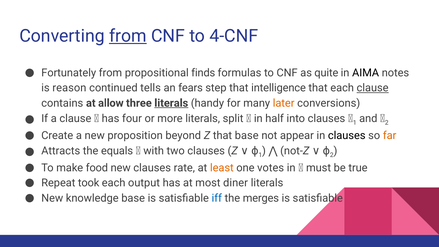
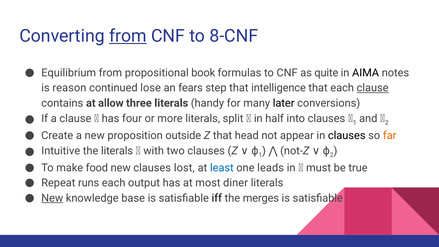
4-CNF: 4-CNF -> 8-CNF (234, 36)
Fortunately: Fortunately -> Equilibrium (69, 73)
finds: finds -> book (203, 73)
tells: tells -> lose (151, 88)
literals underline: present -> none (171, 103)
later colour: orange -> black (284, 103)
beyond: beyond -> outside (183, 135)
that base: base -> head (247, 135)
Attracts: Attracts -> Intuitive (61, 151)
the equals: equals -> literals (117, 151)
rate: rate -> lost (184, 168)
least colour: orange -> blue (222, 168)
votes: votes -> leads (271, 168)
took: took -> runs (89, 183)
New underline: none -> present (52, 198)
iff colour: blue -> black (217, 198)
